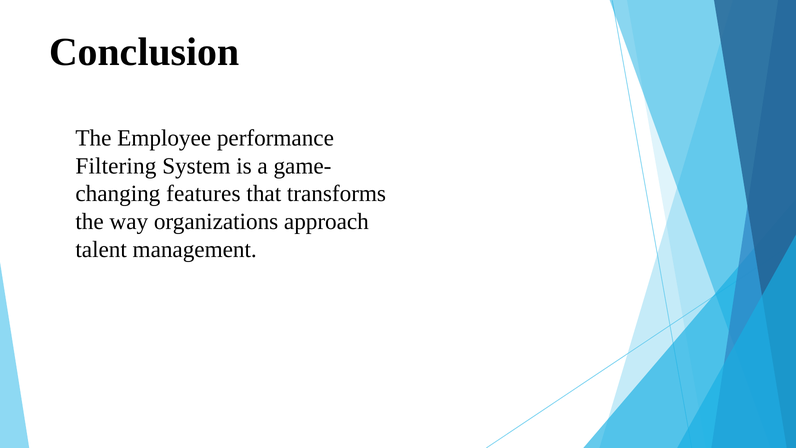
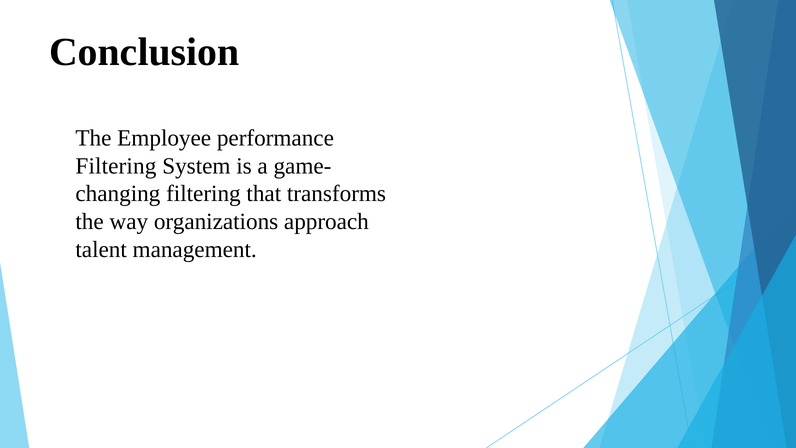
features: features -> filtering (203, 194)
